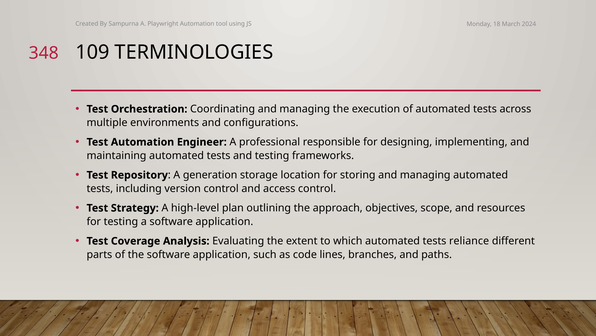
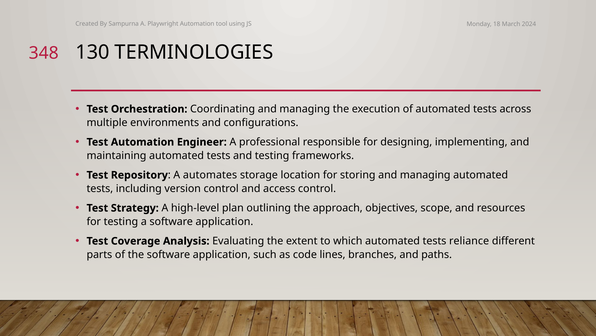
109: 109 -> 130 (92, 52)
generation: generation -> automates (210, 175)
